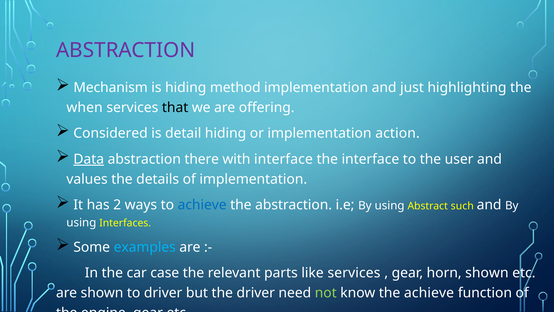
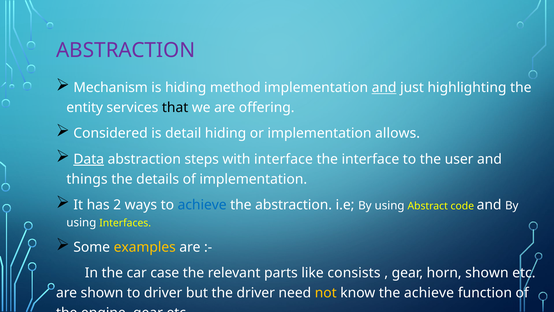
and underline: none -> present (384, 88)
when: when -> entity (85, 108)
action: action -> allows (398, 133)
there: there -> steps (202, 159)
values: values -> things (87, 179)
such: such -> code (462, 206)
examples colour: light blue -> yellow (145, 247)
like services: services -> consists (354, 273)
not colour: light green -> yellow (326, 293)
